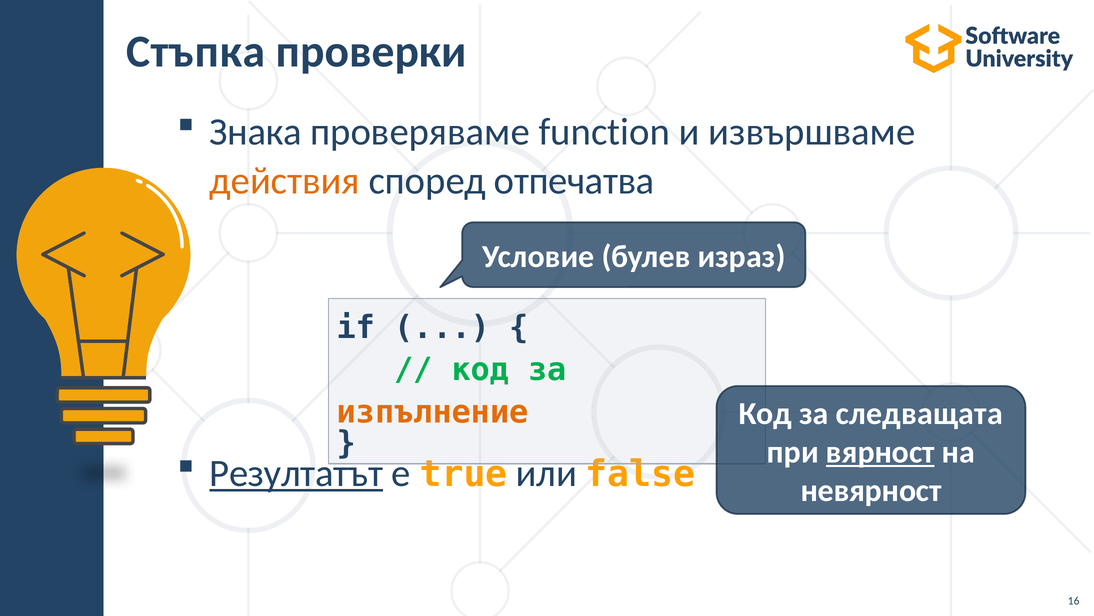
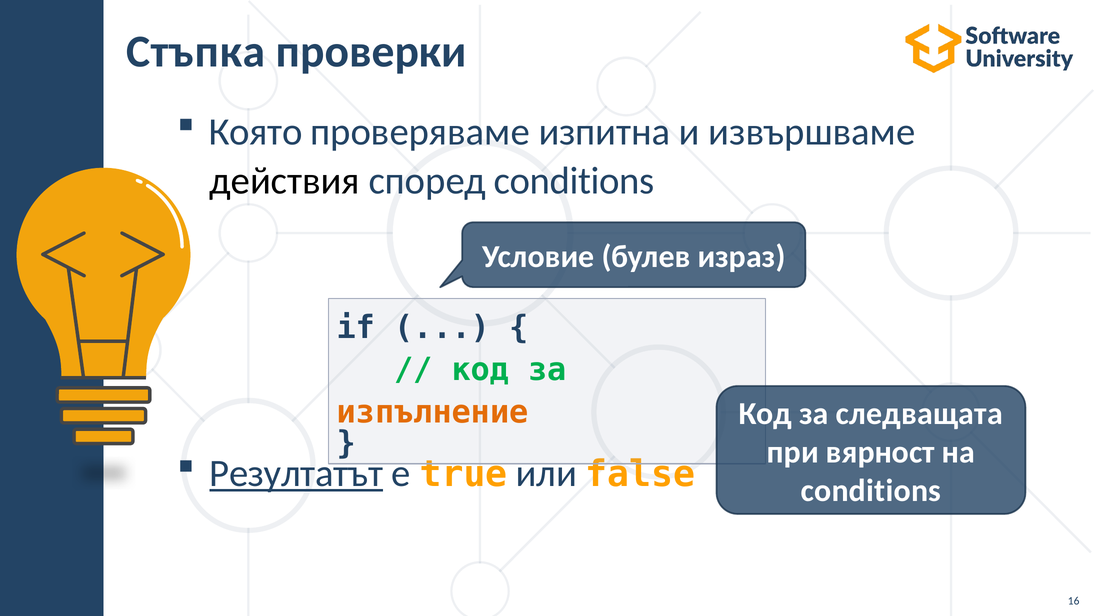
Знака: Знака -> Която (256, 132)
function: function -> изпитна (604, 132)
действия colour: orange -> black (285, 181)
според отпечатва: отпечатва -> conditions (574, 181)
вярност underline: present -> none (880, 452)
невярност: невярност -> conditions (871, 490)
